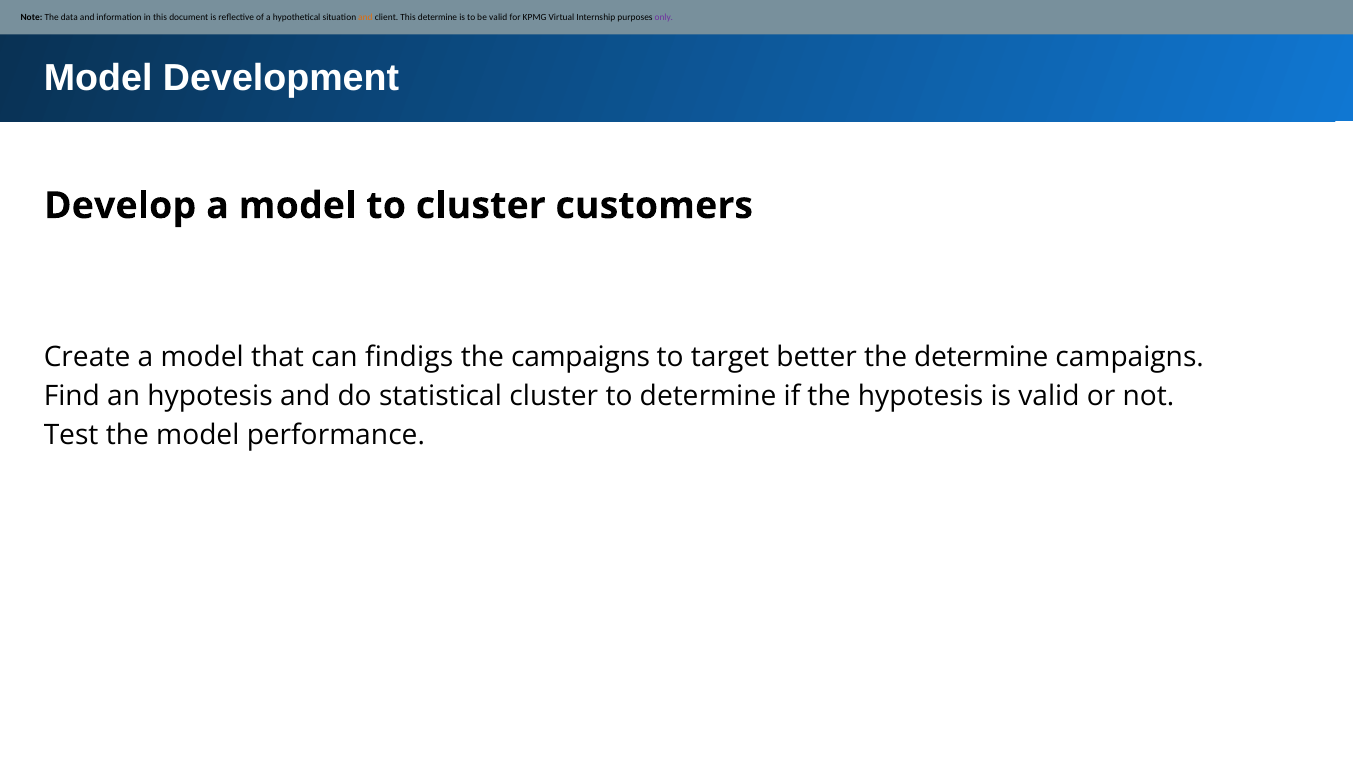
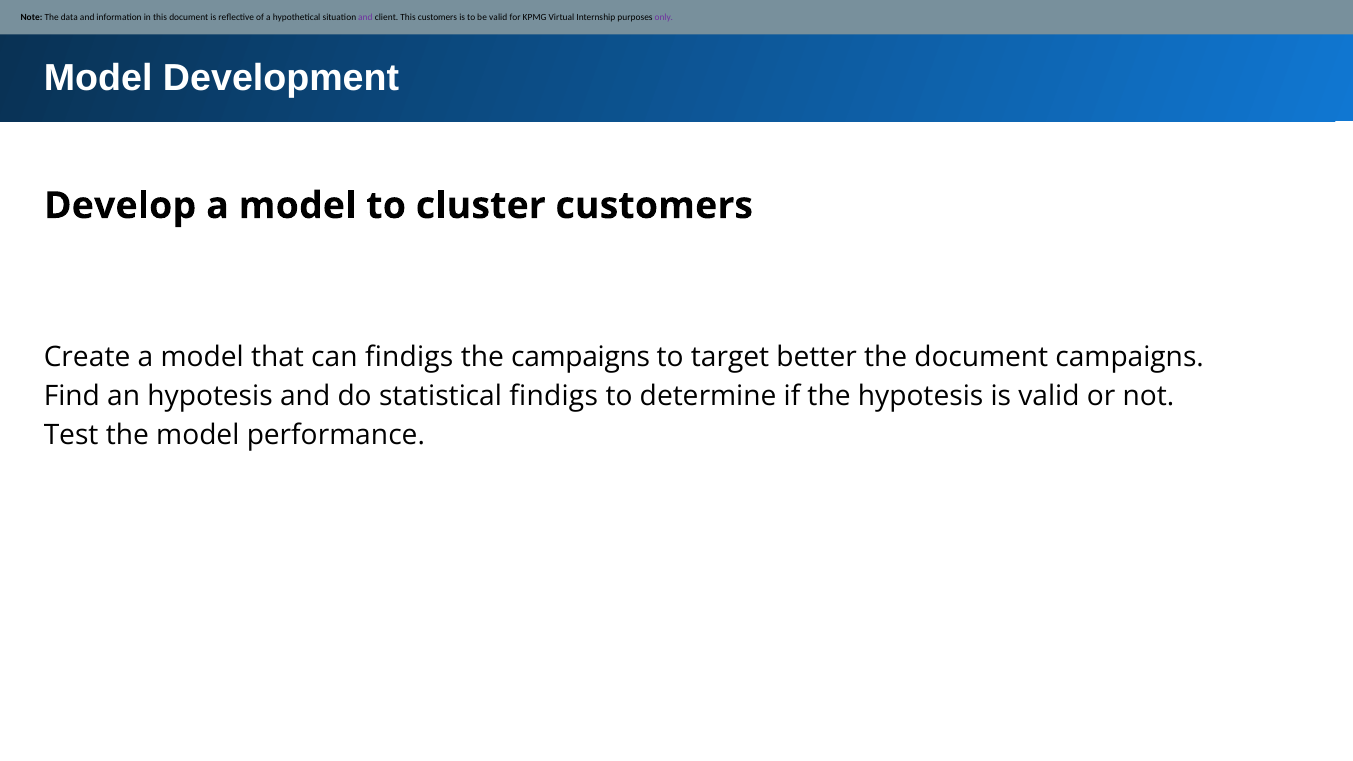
and colour: orange -> purple (365, 17)
This determine: determine -> customers (438, 17)
the determine: determine -> document (981, 358)
statistical cluster: cluster -> findigs (554, 397)
